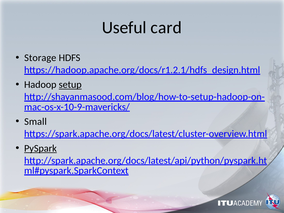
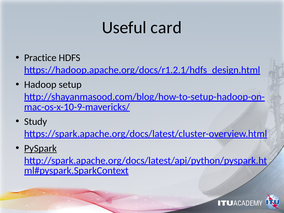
Storage: Storage -> Practice (40, 58)
setup underline: present -> none (70, 85)
Small: Small -> Study (36, 122)
